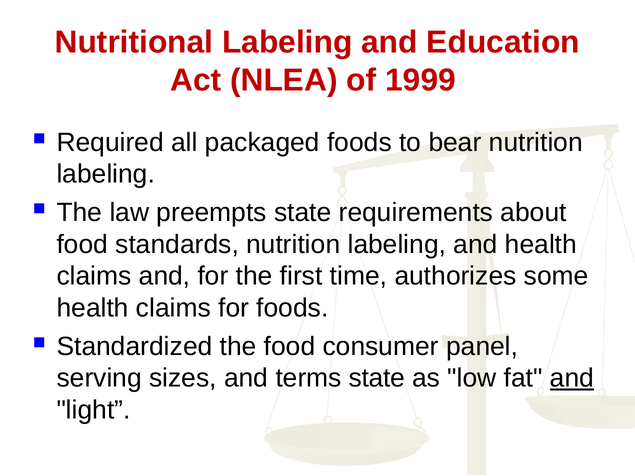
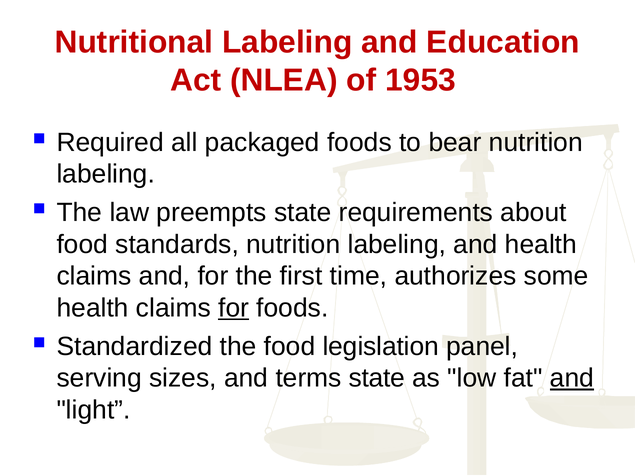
1999: 1999 -> 1953 (421, 80)
for underline: none -> present (234, 308)
consumer: consumer -> legislation (381, 347)
